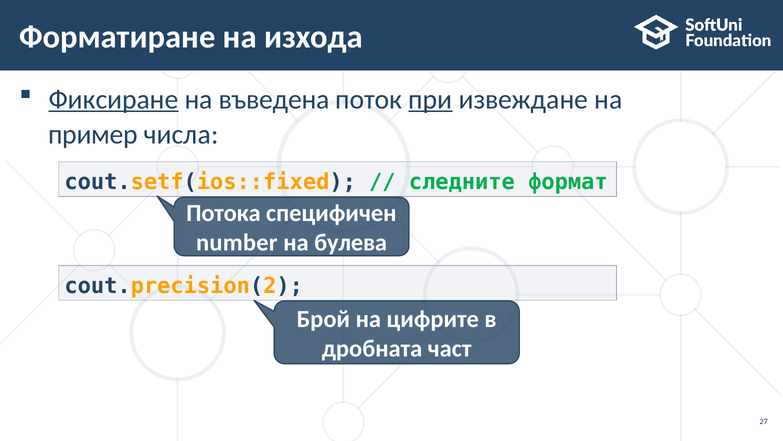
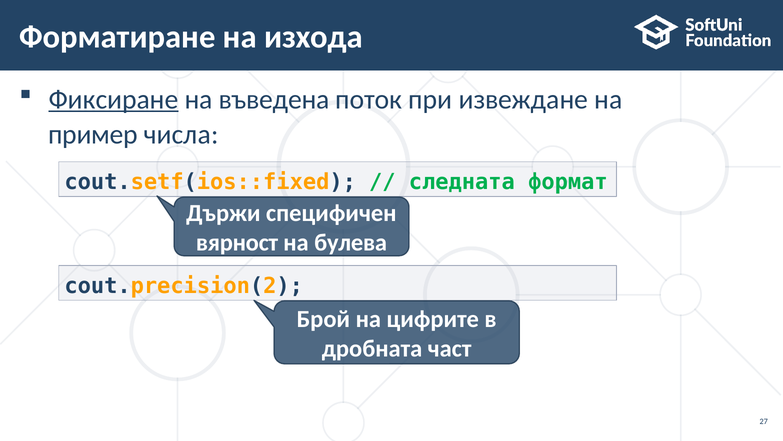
при underline: present -> none (430, 99)
следните: следните -> следната (462, 182)
Потока: Потока -> Държи (223, 213)
number: number -> вярност (237, 243)
